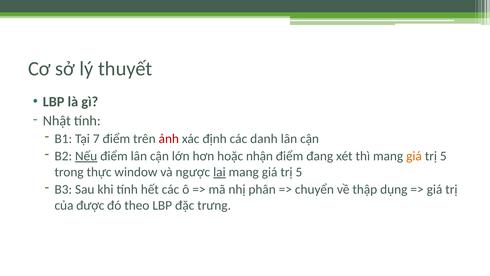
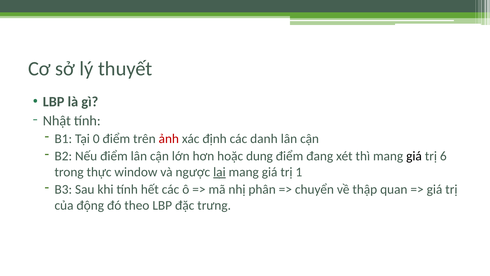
7: 7 -> 0 (96, 138)
Nếu underline: present -> none (86, 156)
nhận: nhận -> dung (260, 156)
giá colour: orange -> black (414, 156)
5: 5 -> 6 (443, 156)
5: 5 -> 1 (299, 172)
dụng: dụng -> quan (394, 189)
được: được -> động (90, 205)
